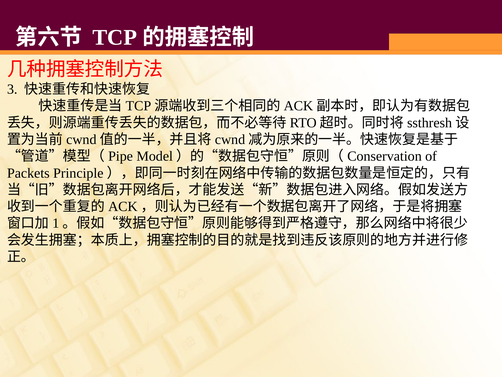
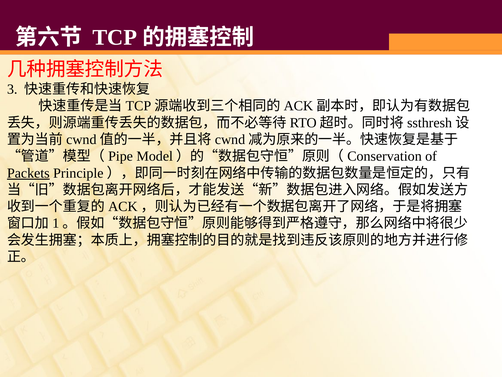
Packets underline: none -> present (28, 173)
